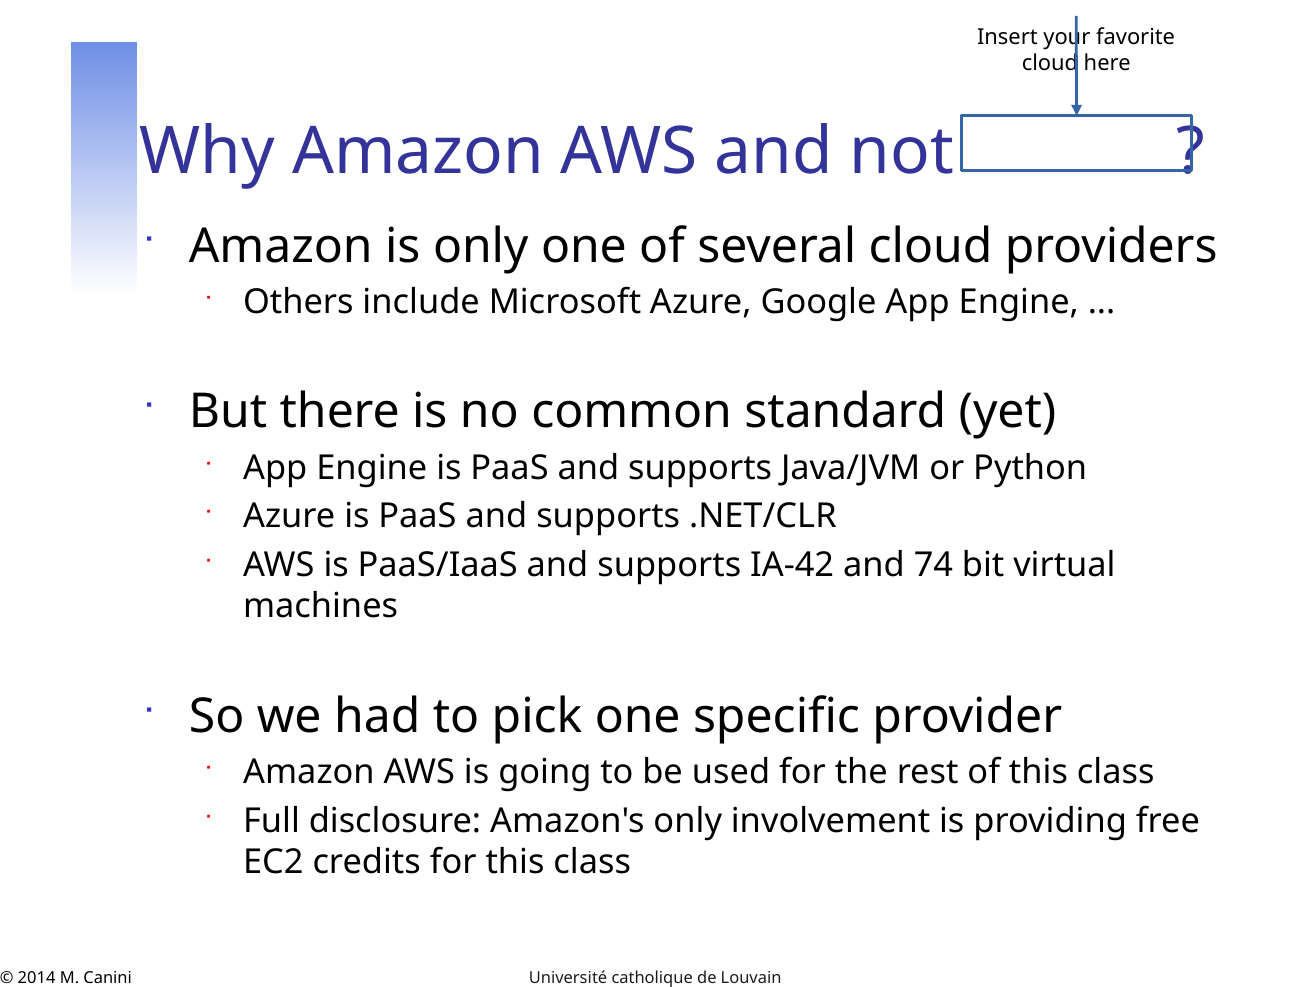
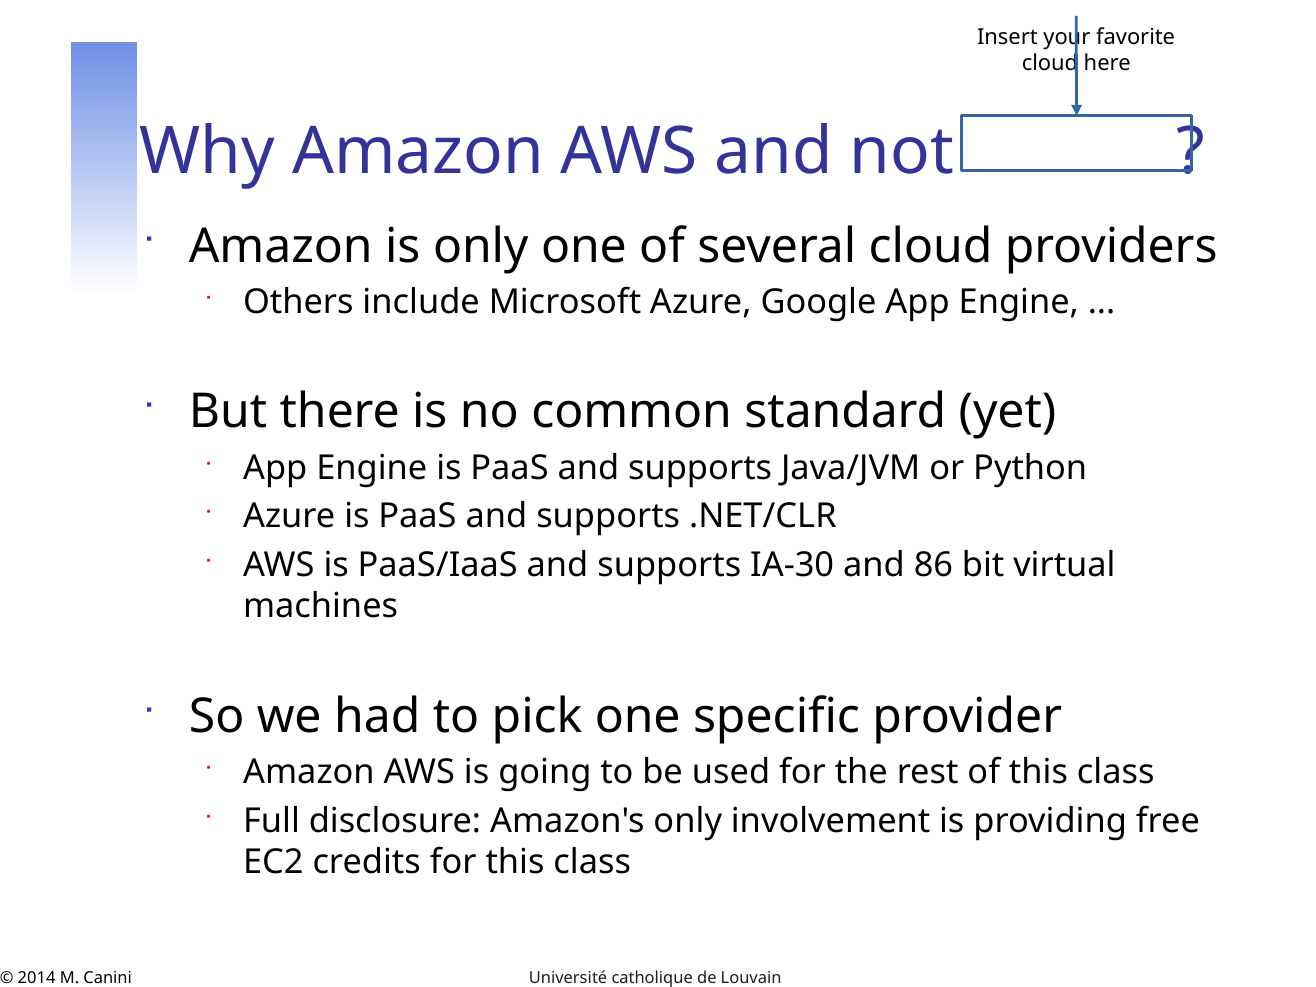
IA-42: IA-42 -> IA-30 (792, 565)
74: 74 -> 86 (933, 565)
